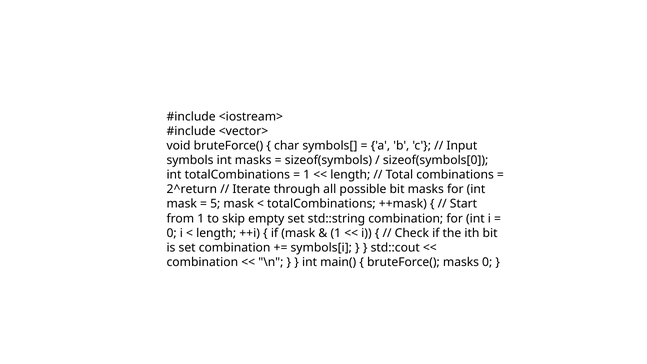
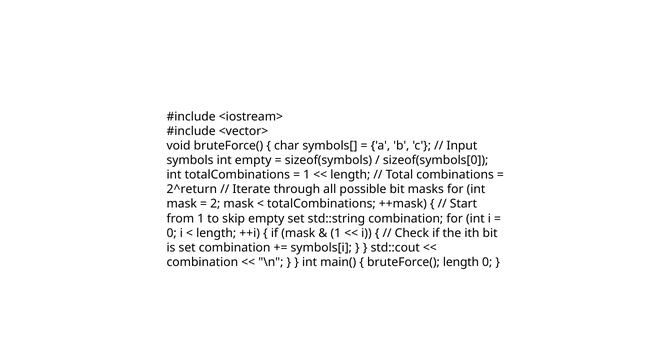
int masks: masks -> empty (253, 160)
5: 5 -> 2 (215, 204)
bruteForce( masks: masks -> length (461, 262)
